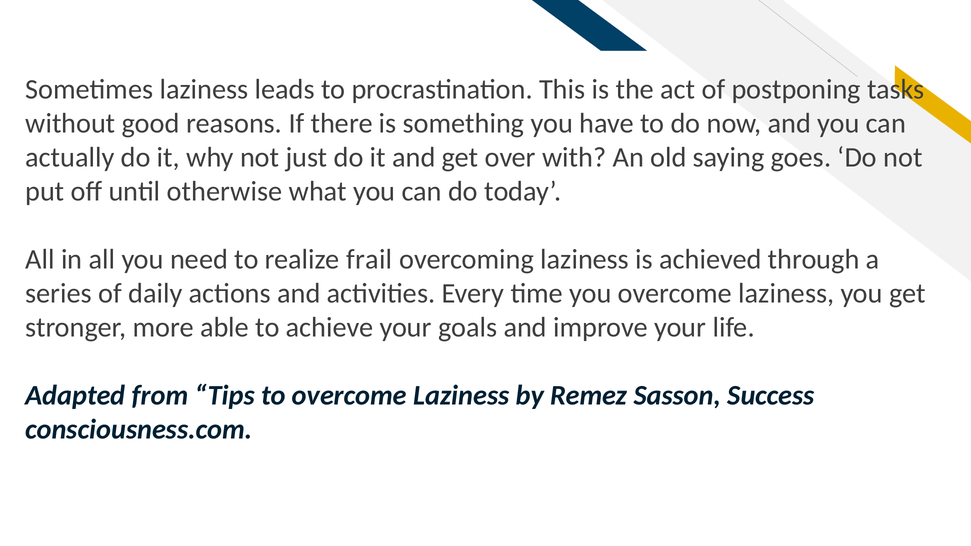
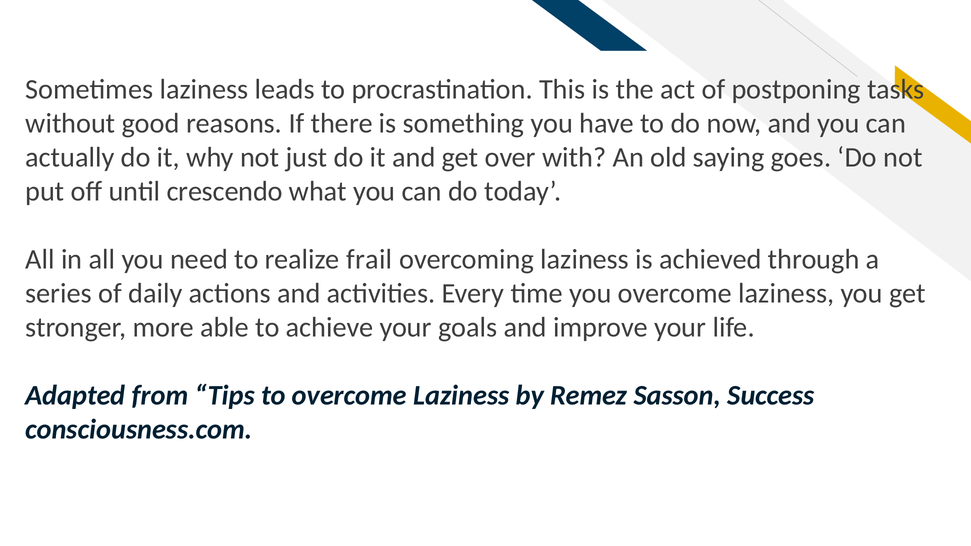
otherwise: otherwise -> crescendo (225, 191)
